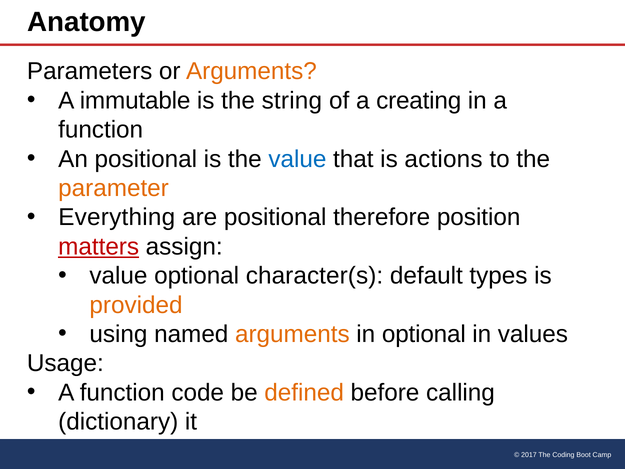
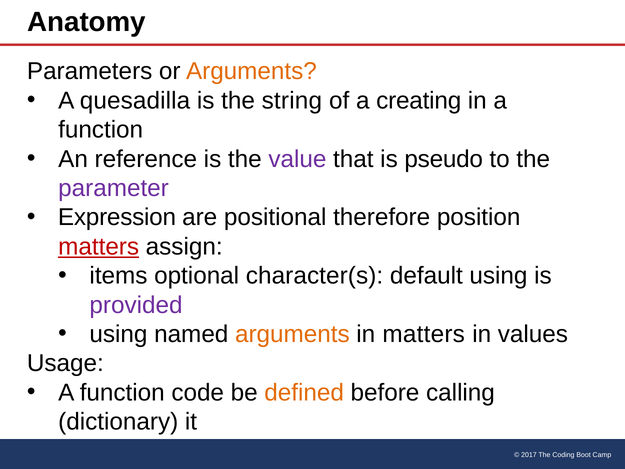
immutable: immutable -> quesadilla (135, 101)
An positional: positional -> reference (146, 159)
value colour: blue -> purple (297, 159)
actions: actions -> pseudo (444, 159)
parameter colour: orange -> purple (114, 188)
Everything: Everything -> Expression (117, 217)
value: value -> items (118, 276)
default types: types -> using (498, 276)
provided colour: orange -> purple (136, 305)
in optional: optional -> matters (424, 334)
